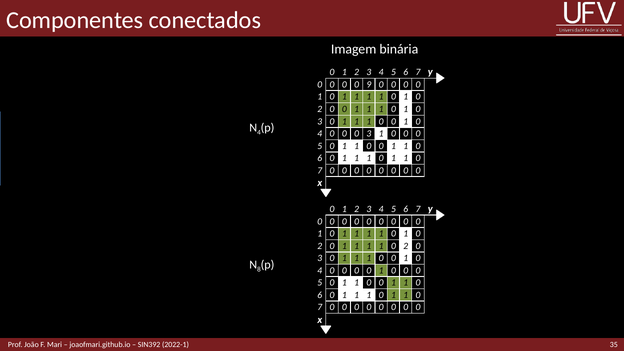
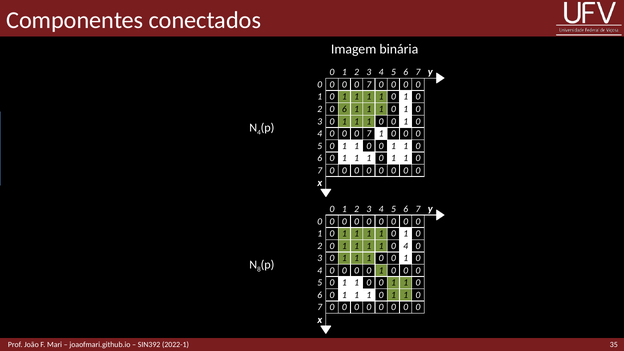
9: 9 -> 7 (369, 85)
2 0 0: 0 -> 6 (344, 109)
3: 3 -> 7 (369, 134)
1 1 0 2: 2 -> 4 (406, 246)
